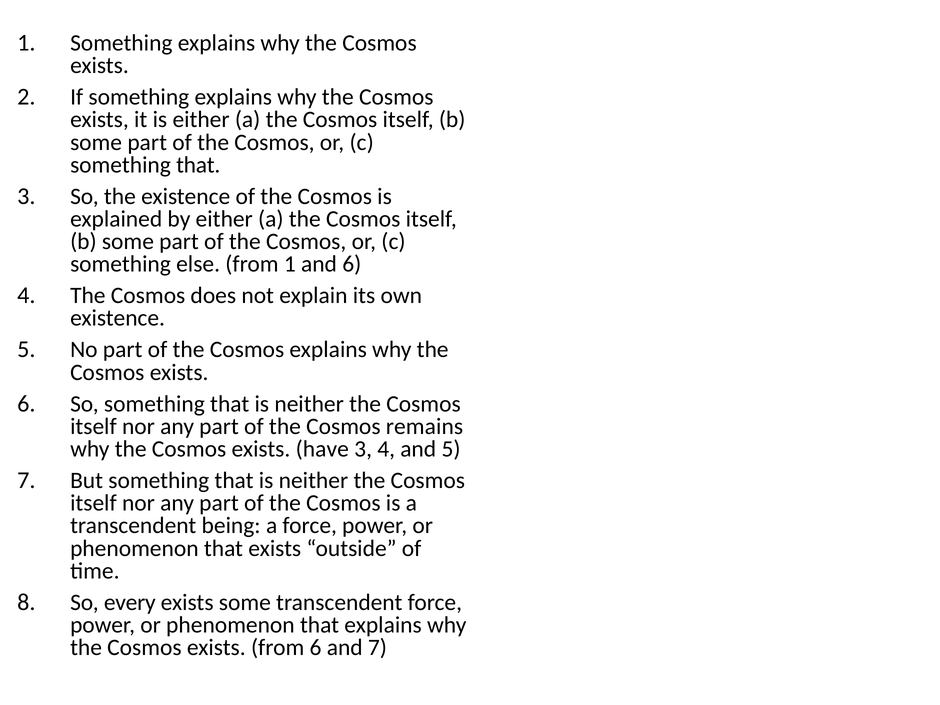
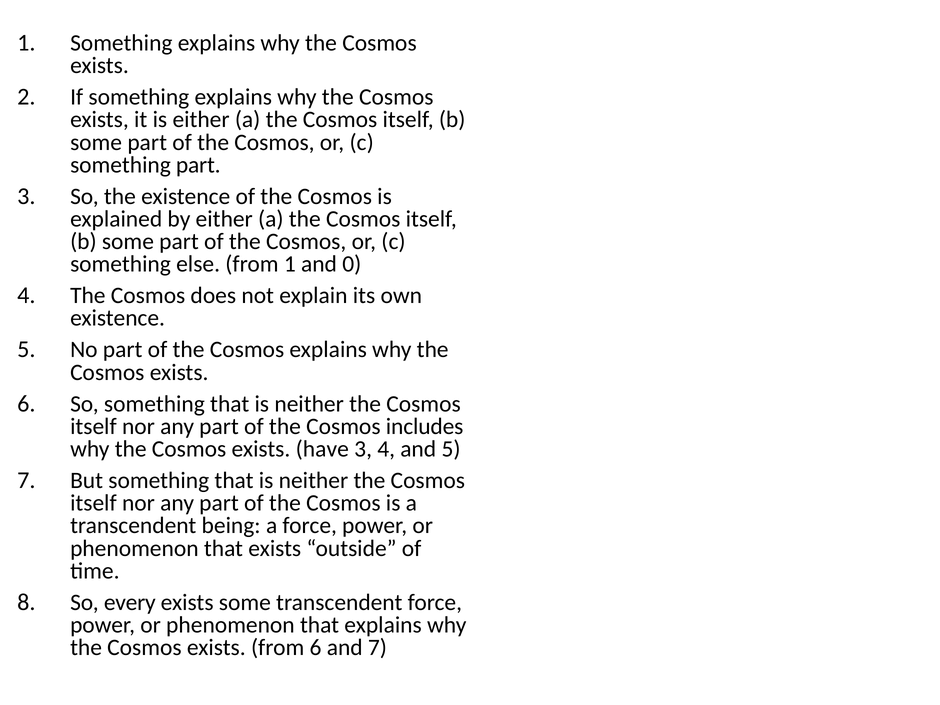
that: that -> part (198, 165)
and 6: 6 -> 0 (352, 264)
remains: remains -> includes (425, 426)
